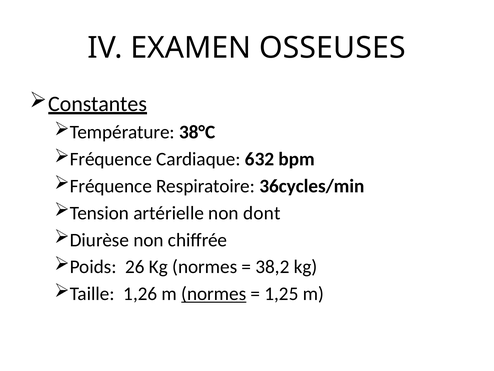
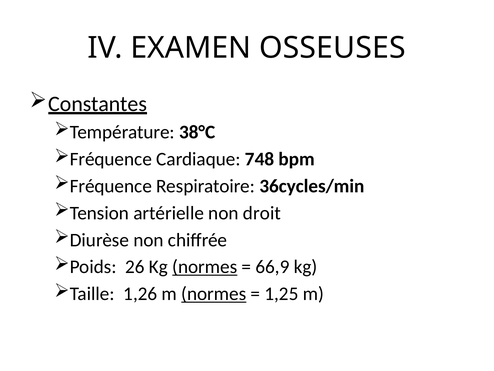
632: 632 -> 748 (260, 159)
dont: dont -> droit (262, 213)
normes underline: none -> present (205, 267)
38,2: 38,2 -> 66,9 (272, 267)
